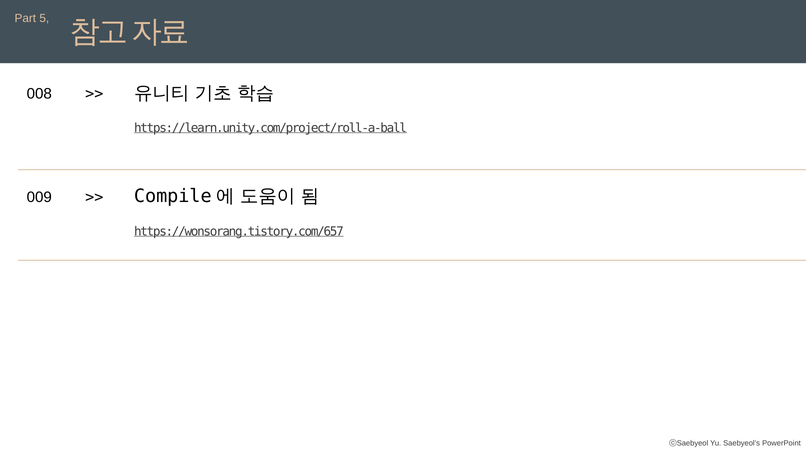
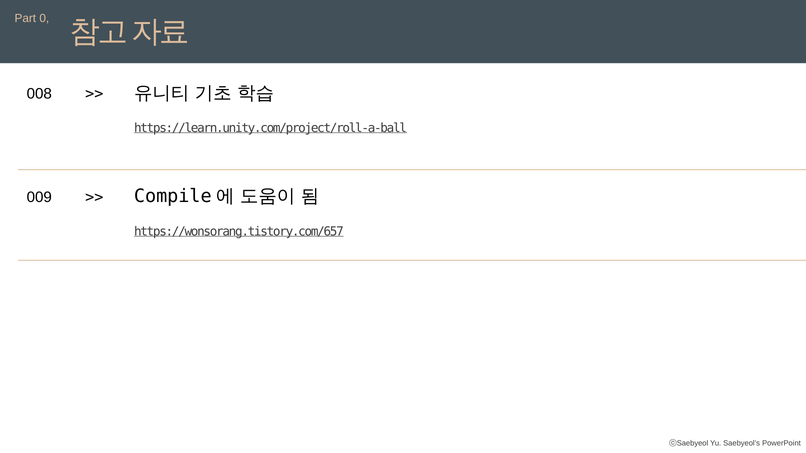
5: 5 -> 0 (44, 18)
